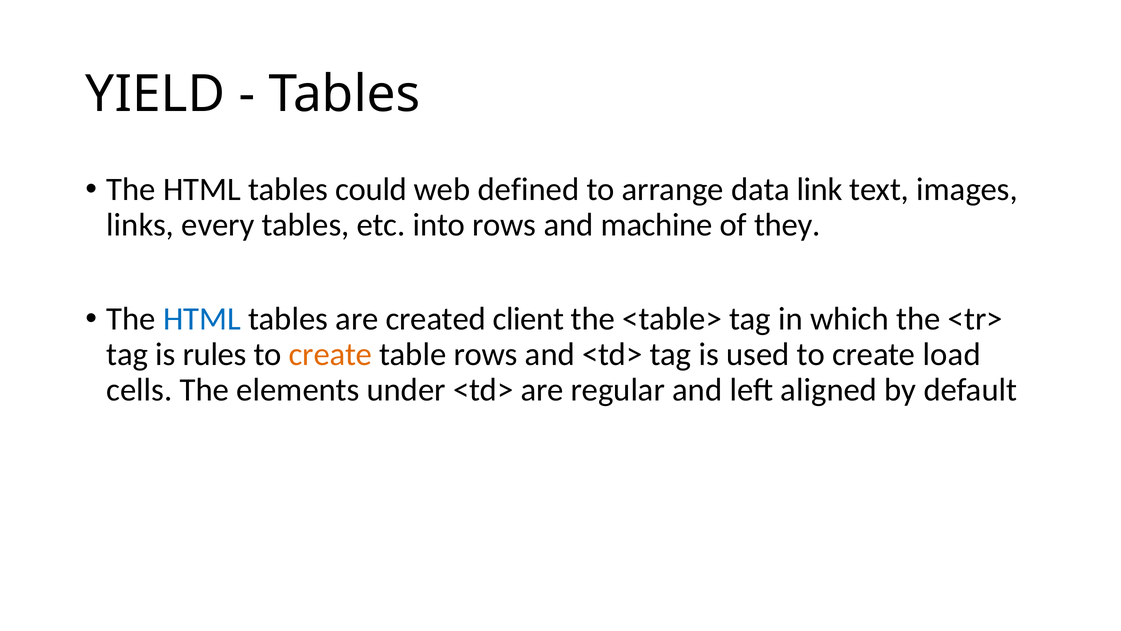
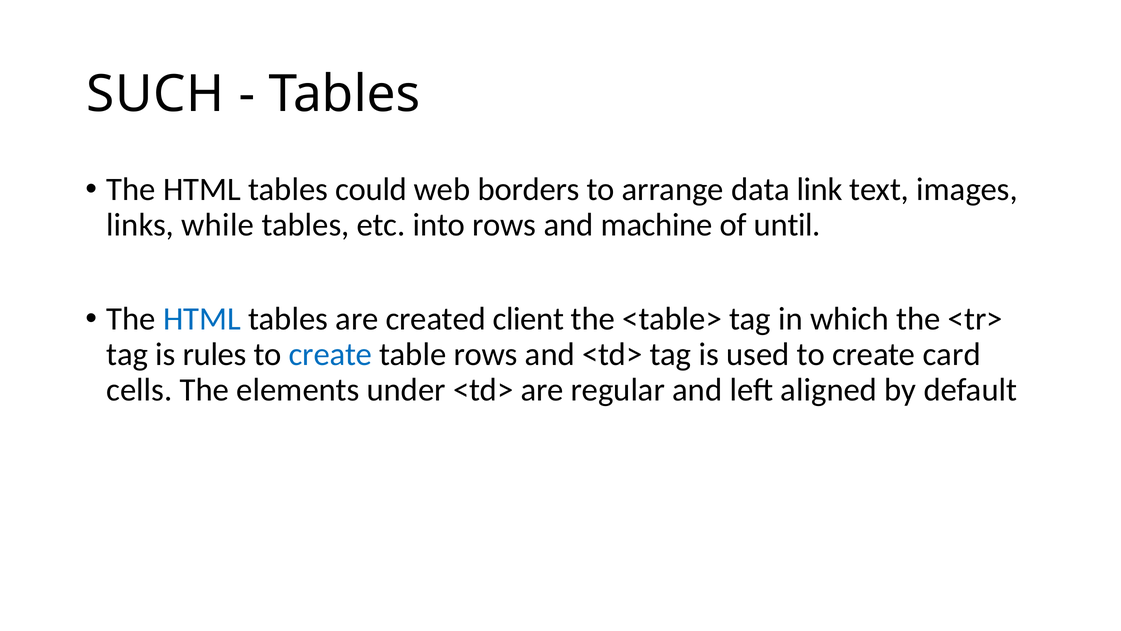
YIELD: YIELD -> SUCH (155, 94)
defined: defined -> borders (529, 190)
every: every -> while (218, 225)
they: they -> until (787, 225)
create colour: orange -> blue (330, 354)
load: load -> card (952, 354)
